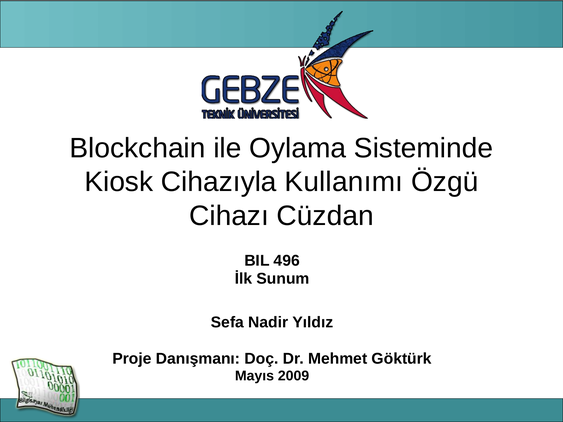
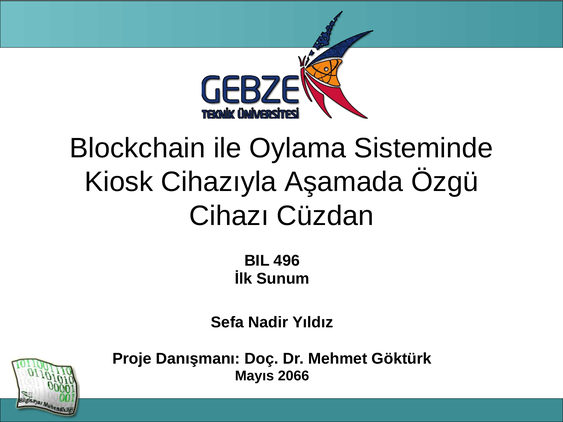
Kullanımı: Kullanımı -> Aşamada (344, 182)
2009: 2009 -> 2066 (294, 376)
